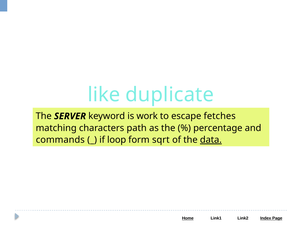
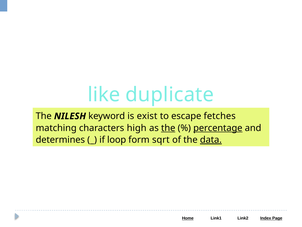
SERVER: SERVER -> NILESH (70, 116)
work: work -> exist (147, 116)
path: path -> high (137, 128)
the underline: none -> present (168, 128)
percentage underline: none -> present (218, 128)
commands: commands -> determines (60, 140)
